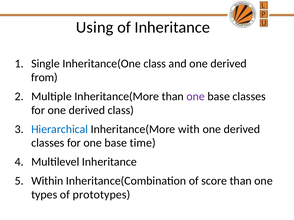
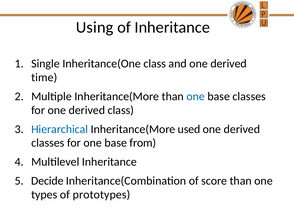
from: from -> time (44, 78)
one colour: purple -> blue (196, 97)
with: with -> used (189, 129)
time: time -> from (143, 143)
Within: Within -> Decide (47, 181)
